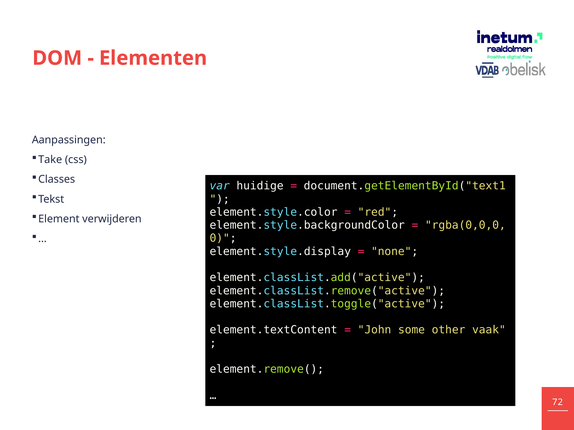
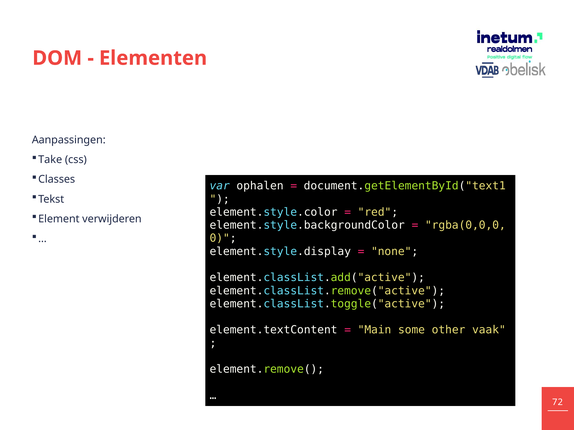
huidige: huidige -> ophalen (260, 186)
John: John -> Main (375, 330)
